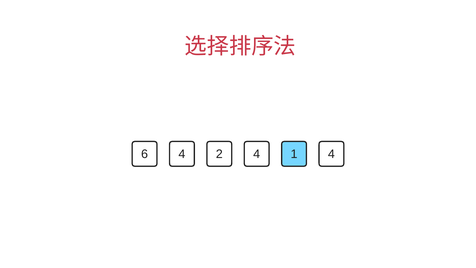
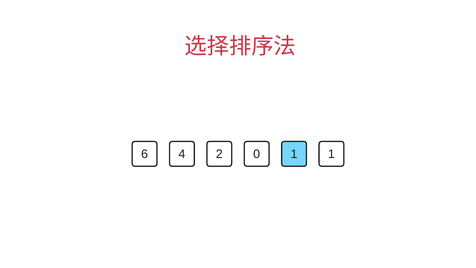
2 4: 4 -> 0 (257, 154)
1 4: 4 -> 1 (331, 154)
